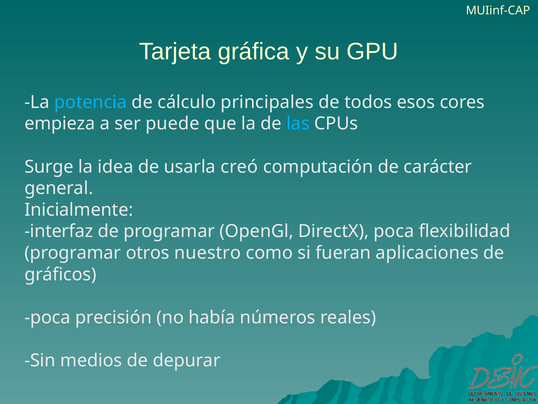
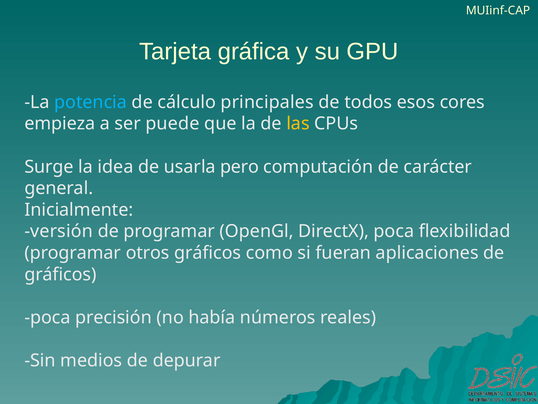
las colour: light blue -> yellow (298, 124)
creó: creó -> pero (240, 167)
interfaz: interfaz -> versión (59, 231)
otros nuestro: nuestro -> gráficos (208, 253)
